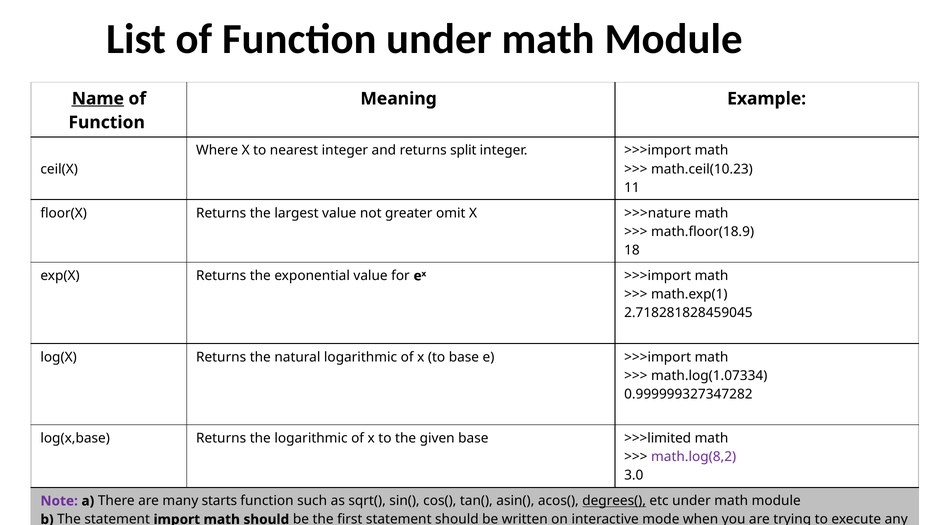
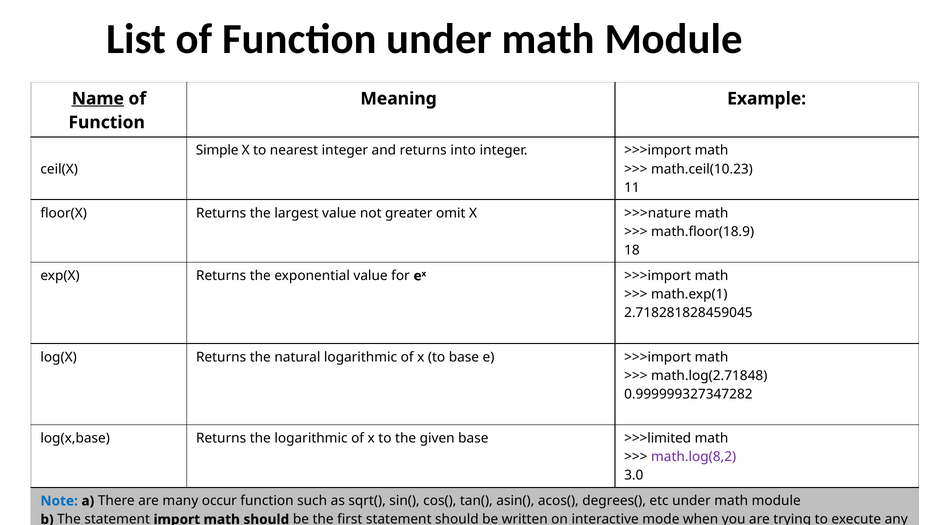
Where: Where -> Simple (217, 151)
split: split -> into (463, 151)
math.log(1.07334: math.log(1.07334 -> math.log(2.71848 (709, 376)
Note colour: purple -> blue (59, 501)
starts: starts -> occur (219, 501)
degrees( underline: present -> none (614, 501)
